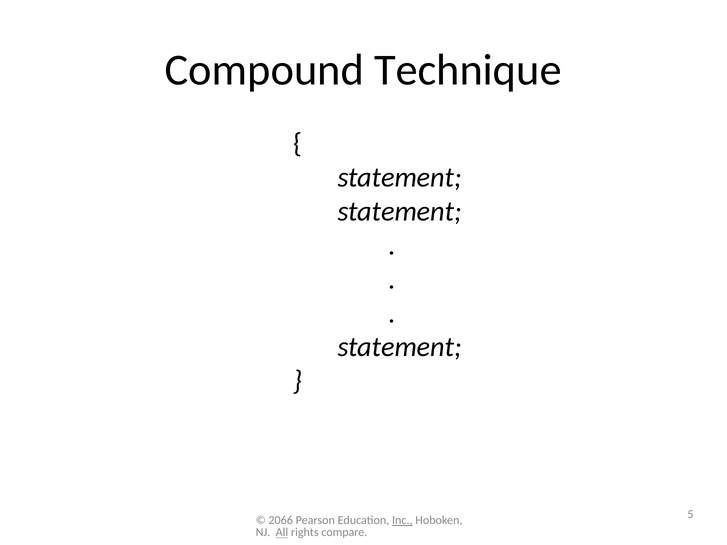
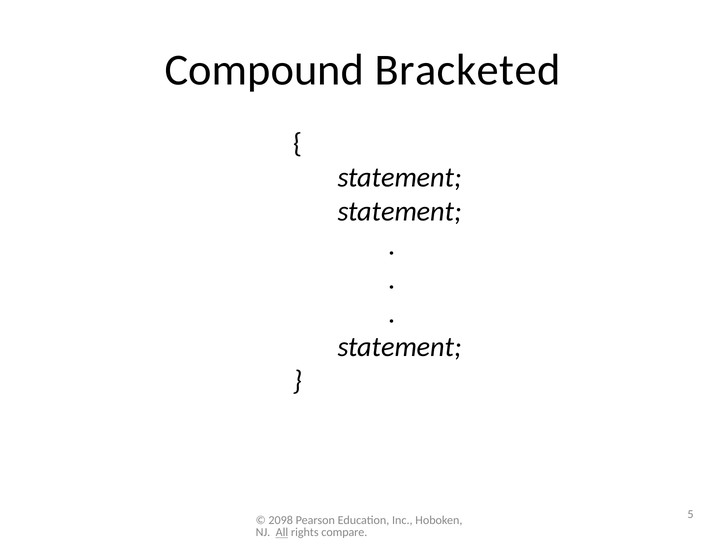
Technique: Technique -> Bracketed (468, 70)
2066: 2066 -> 2098 (281, 521)
Inc underline: present -> none (402, 521)
